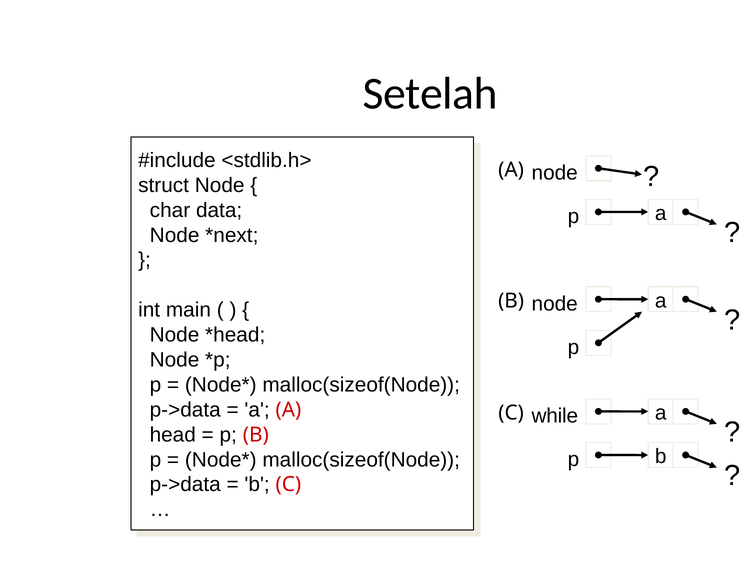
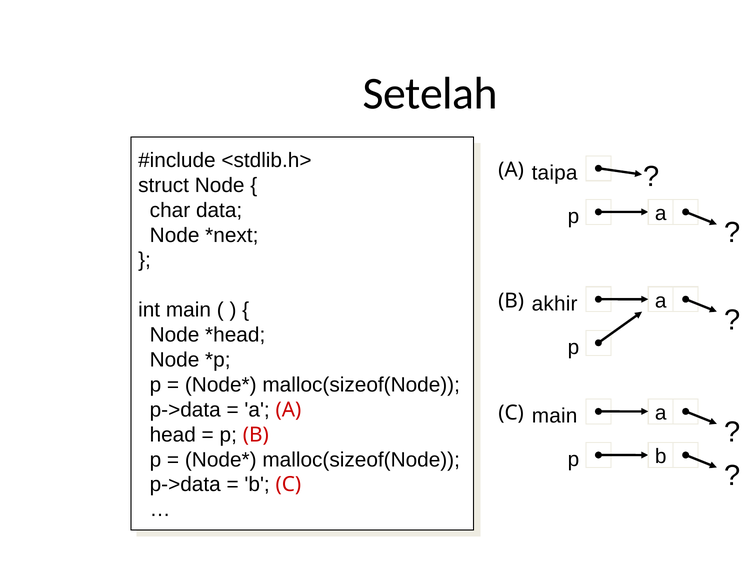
node: node -> taipa (555, 173)
node: node -> akhir (555, 304)
while: while -> main (555, 416)
